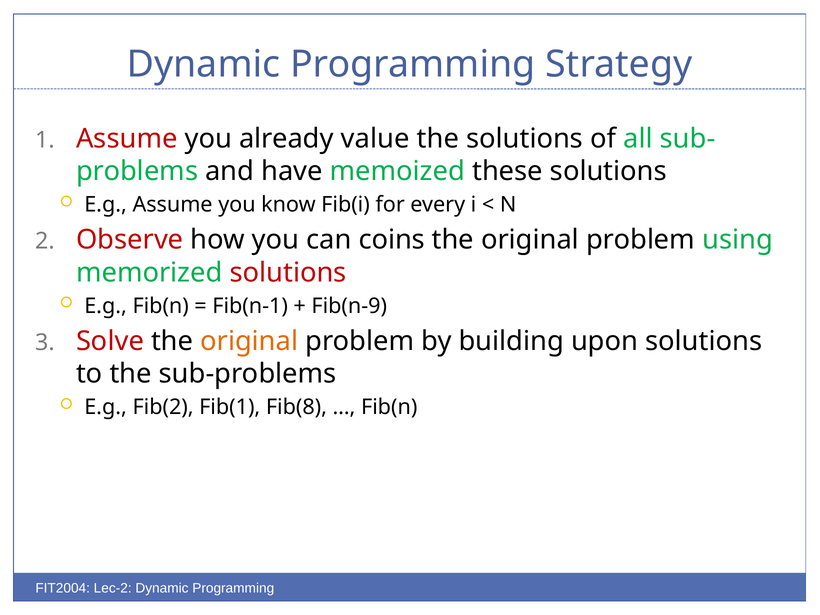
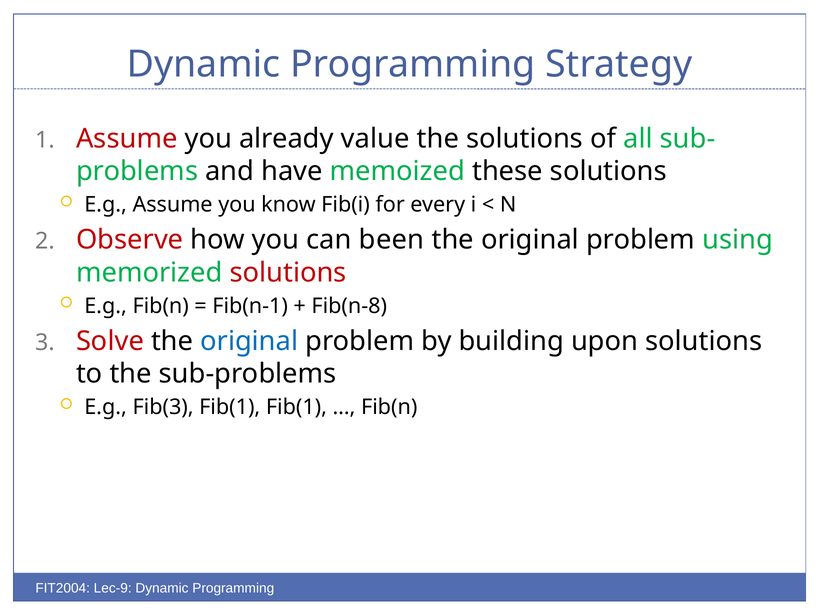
coins: coins -> been (392, 240)
Fib(n-9: Fib(n-9 -> Fib(n-8 (349, 306)
original colour: orange -> blue (249, 341)
Fib(2: Fib(2 -> Fib(3 (163, 407)
Fib(1 Fib(8: Fib(8 -> Fib(1 (296, 407)
Lec-2: Lec-2 -> Lec-9 (113, 588)
